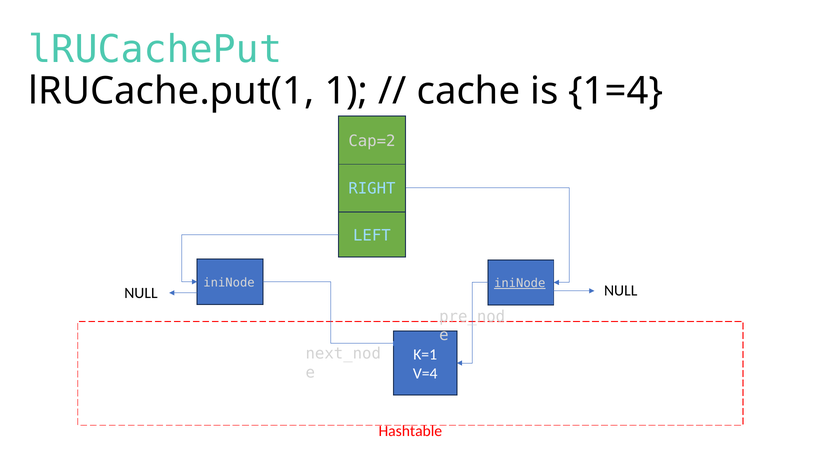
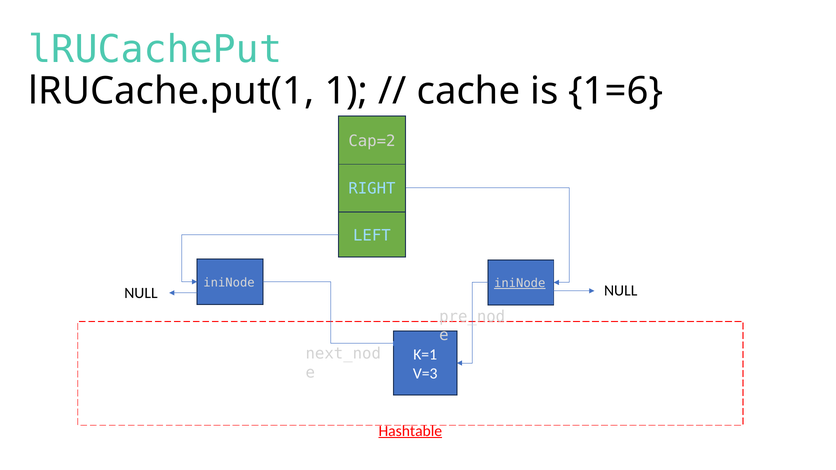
1=4: 1=4 -> 1=6 (616, 91)
V=4: V=4 -> V=3 (425, 374)
Hashtable underline: none -> present (410, 431)
